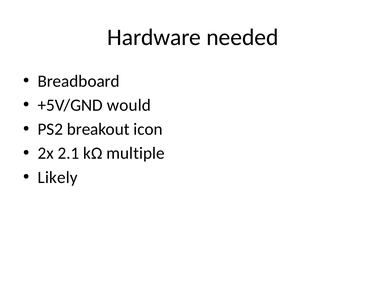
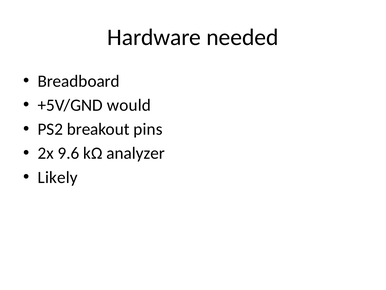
icon: icon -> pins (148, 129)
2.1: 2.1 -> 9.6 (68, 153)
multiple: multiple -> analyzer (136, 153)
